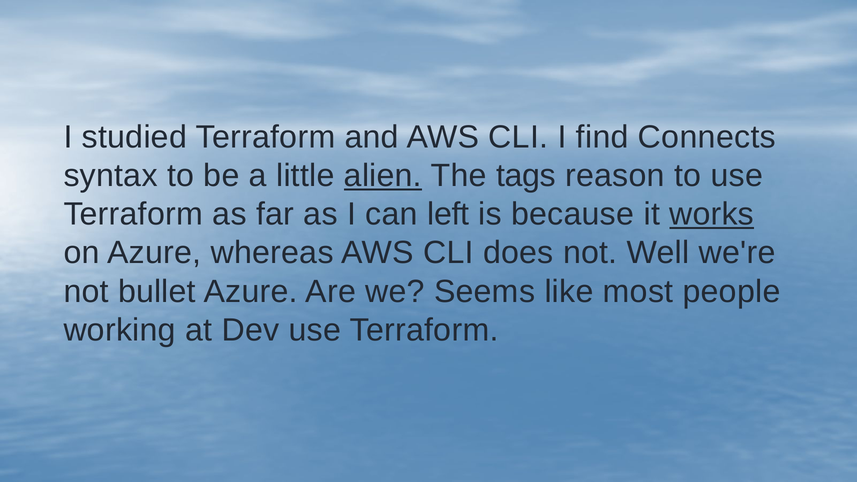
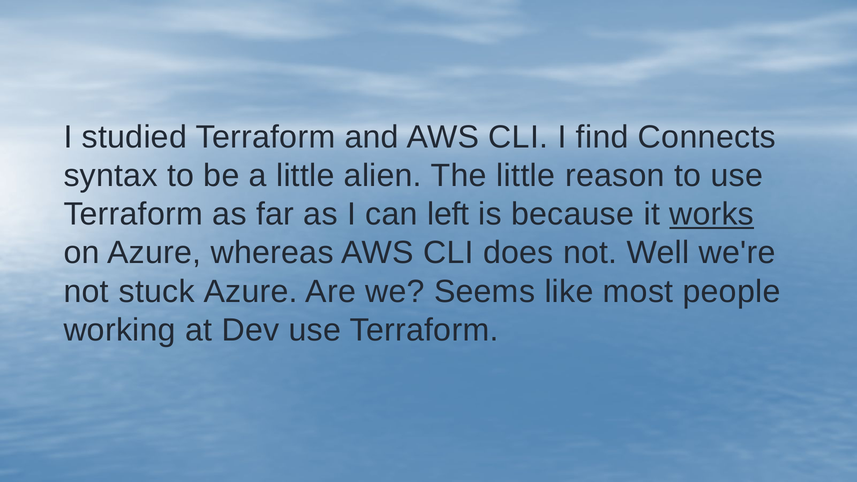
alien underline: present -> none (383, 176)
The tags: tags -> little (526, 176)
bullet: bullet -> stuck (157, 291)
